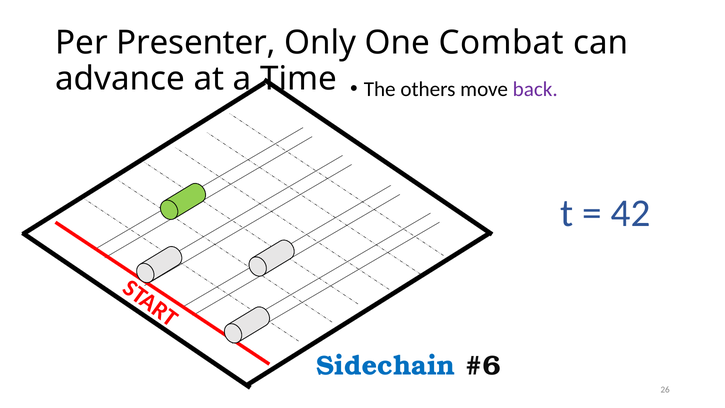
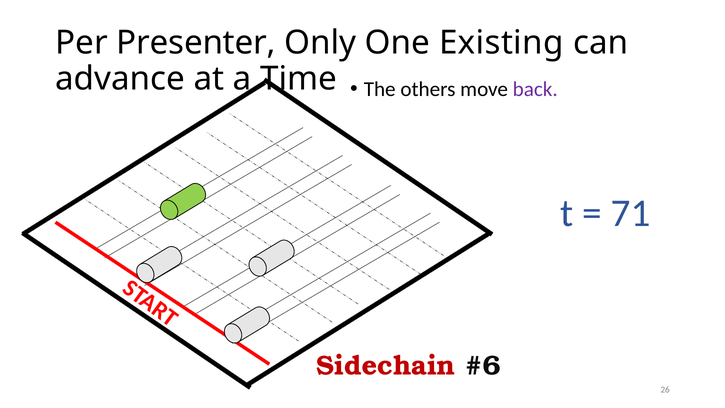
Combat: Combat -> Existing (501, 43)
42: 42 -> 71 (631, 213)
Sidechain colour: blue -> red (386, 366)
